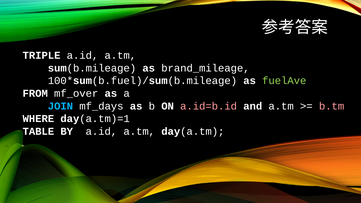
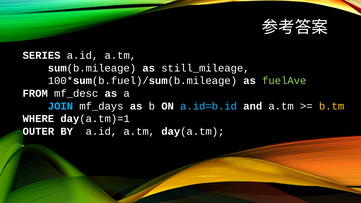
TRIPLE: TRIPLE -> SERIES (42, 56)
brand_mileage: brand_mileage -> still_mileage (205, 68)
mf_over: mf_over -> mf_desc (76, 93)
a.id=b.id colour: pink -> light blue (209, 106)
b.tm colour: pink -> yellow (332, 106)
TABLE: TABLE -> OUTER (38, 131)
